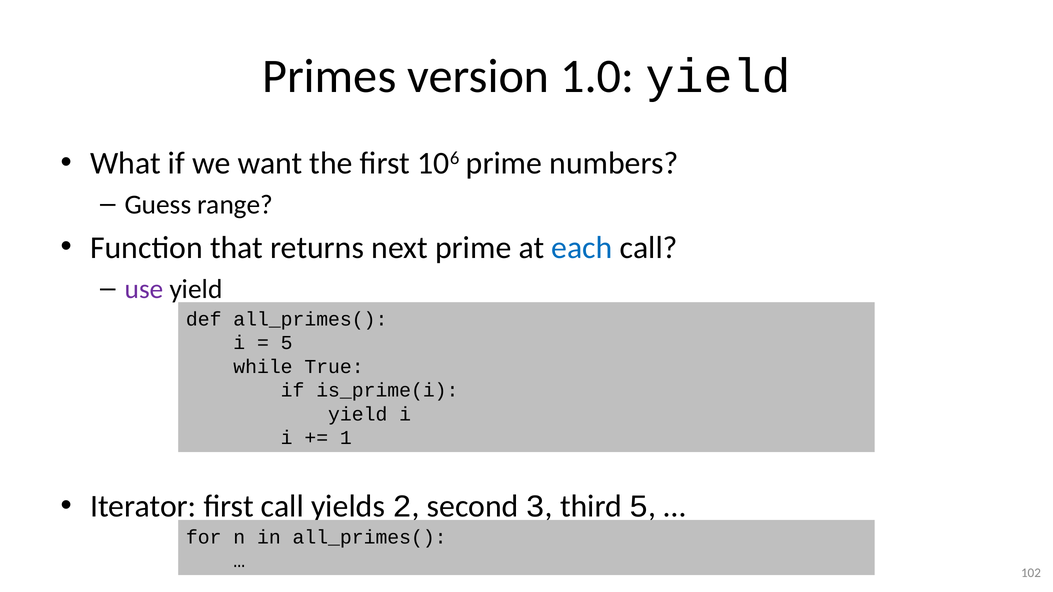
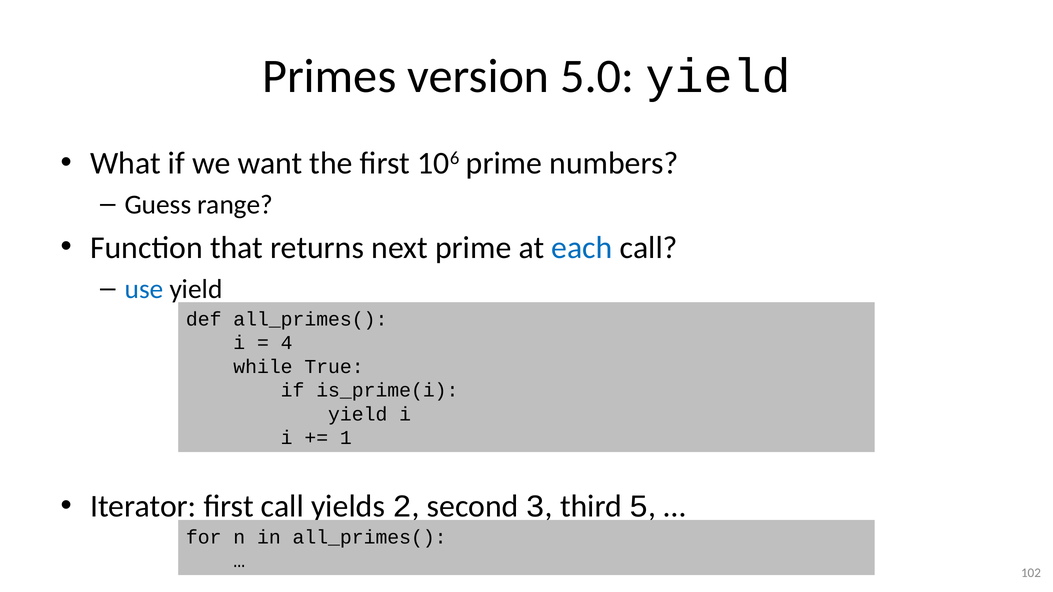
1.0: 1.0 -> 5.0 (597, 76)
use colour: purple -> blue (144, 289)
5: 5 -> 4 (287, 343)
